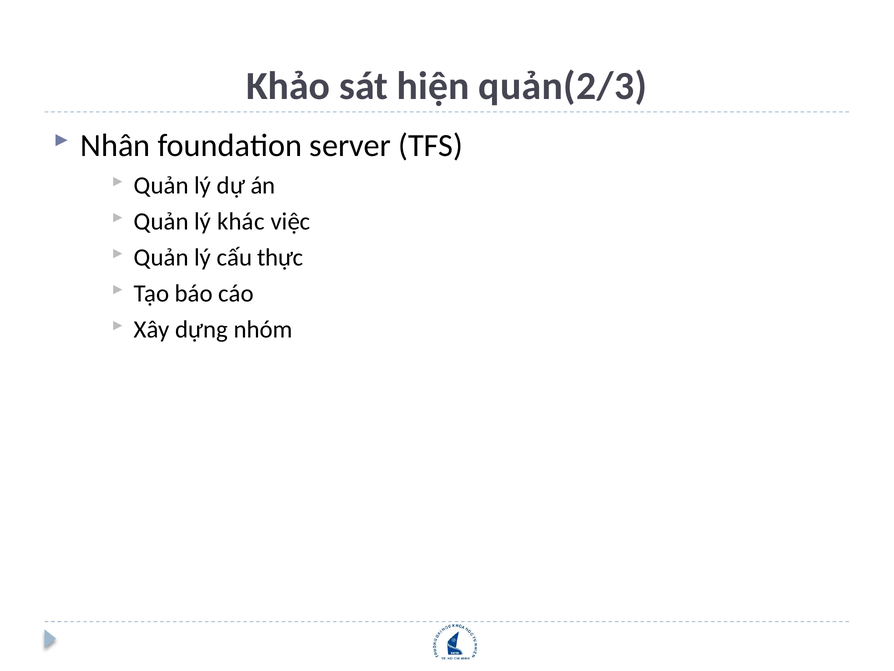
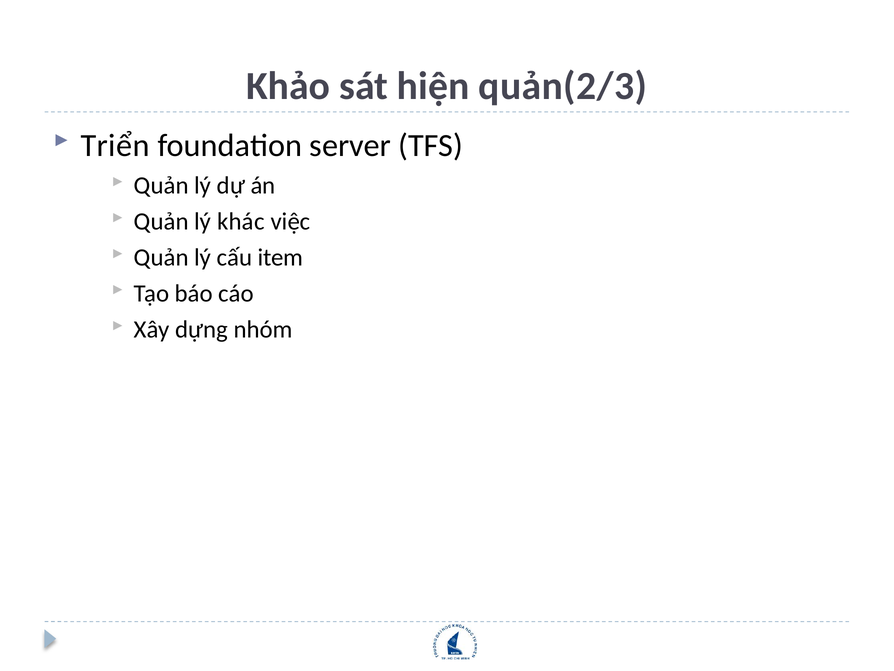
Nhân: Nhân -> Triển (115, 145)
thực: thực -> item (280, 257)
